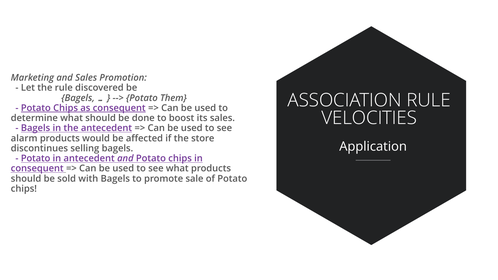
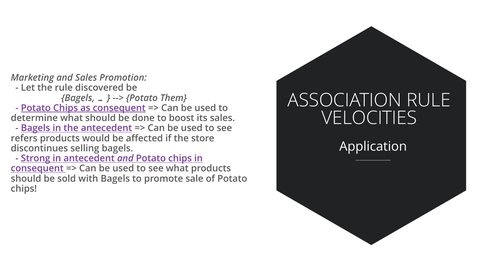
alarm: alarm -> refers (24, 138)
Potato: Potato -> Strong (36, 158)
